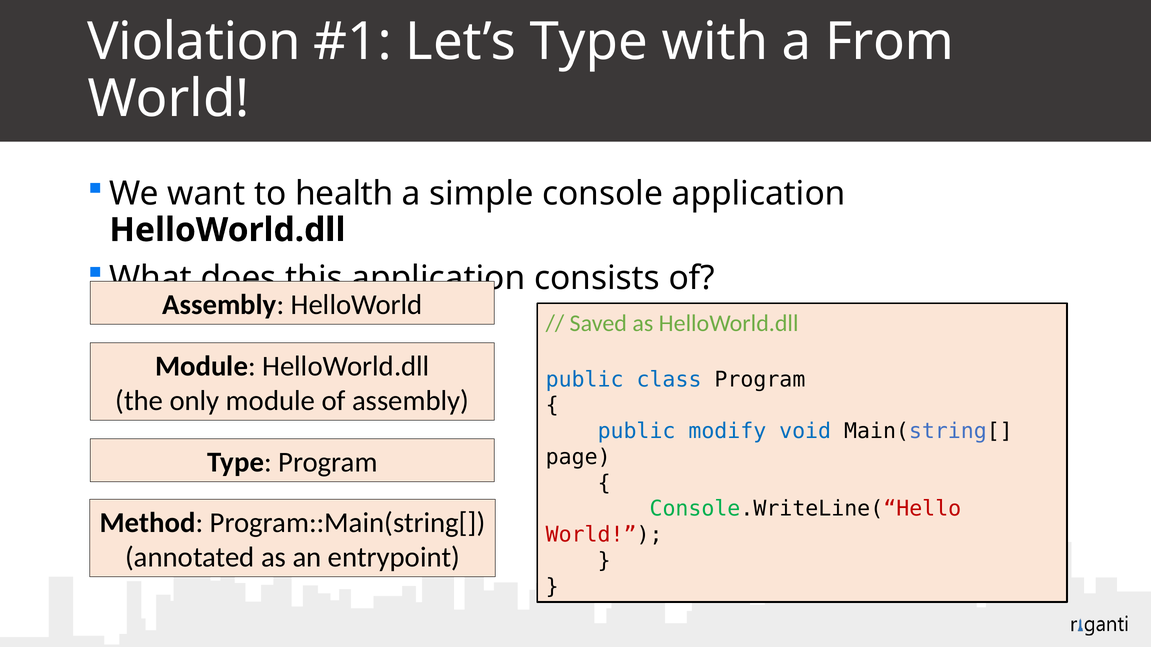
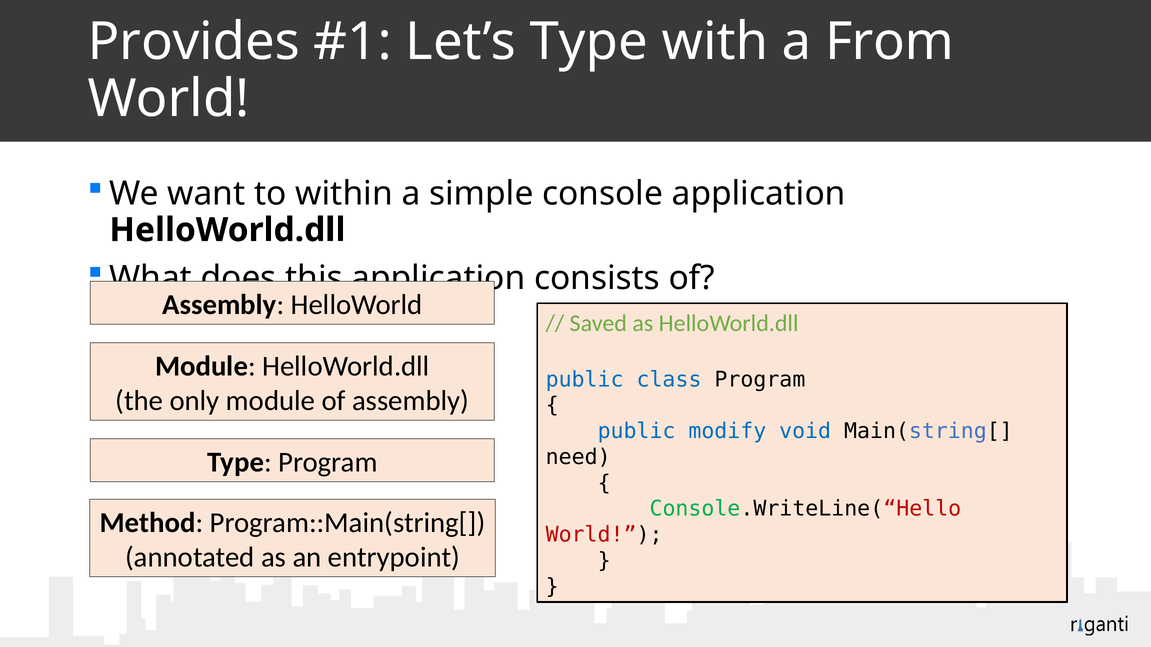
Violation: Violation -> Provides (194, 42)
health: health -> within (344, 194)
page: page -> need (578, 457)
